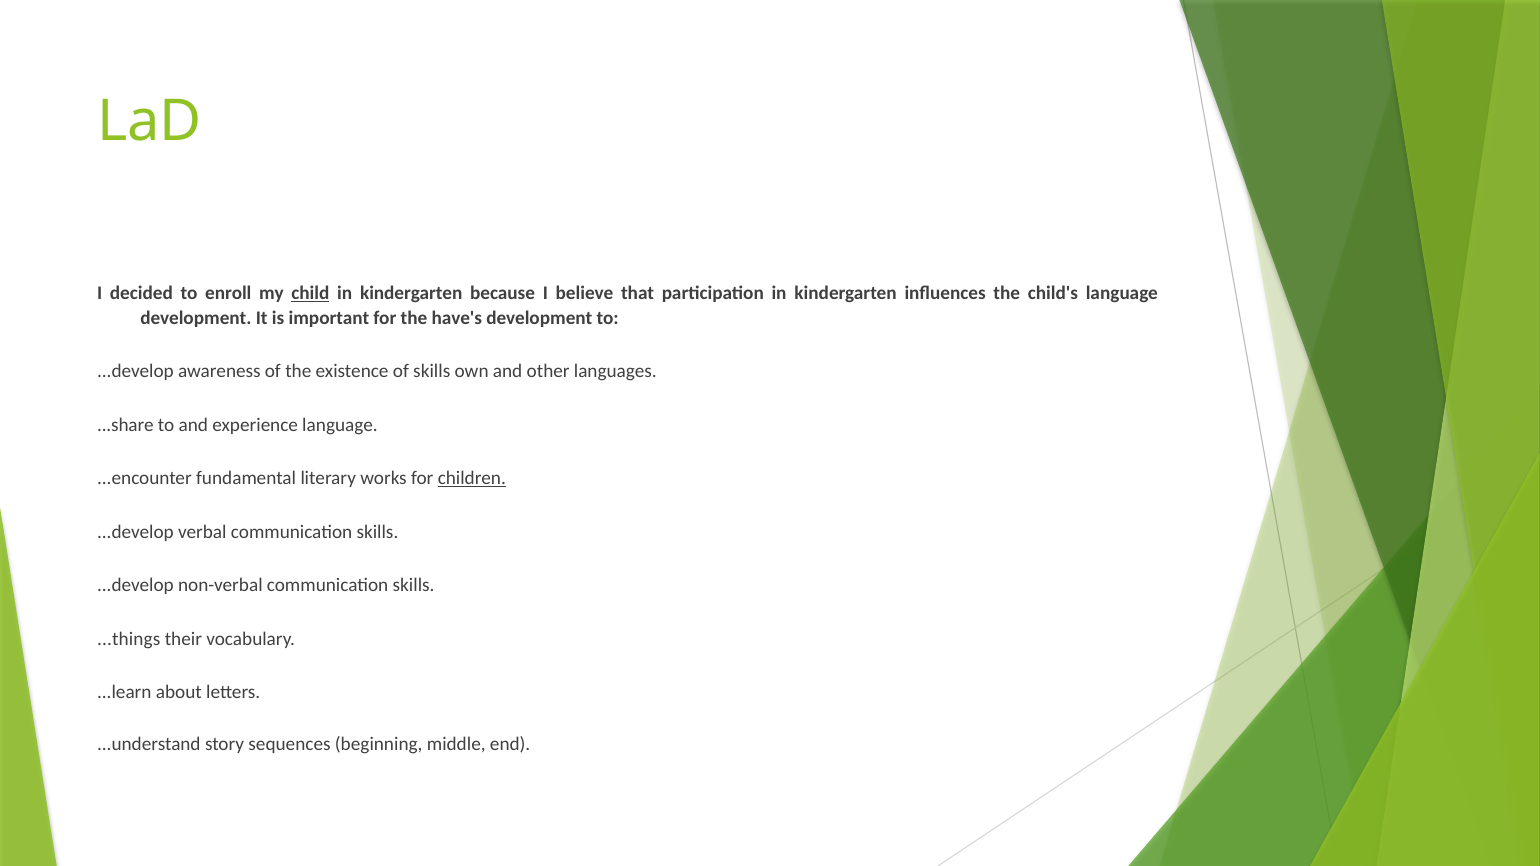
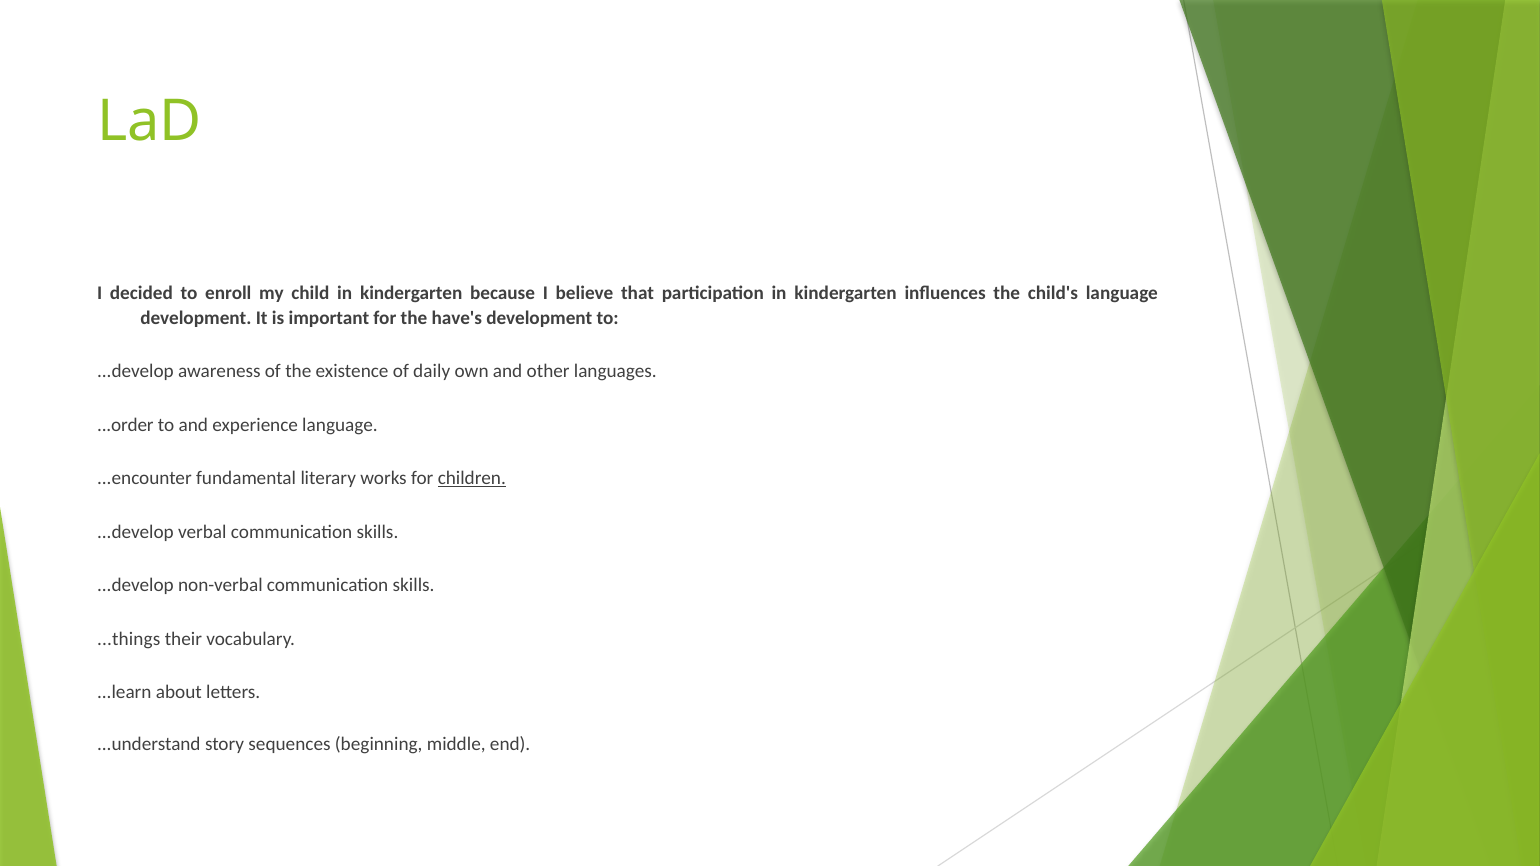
child underline: present -> none (310, 293)
of skills: skills -> daily (432, 371)
...share: ...share -> ...order (125, 425)
